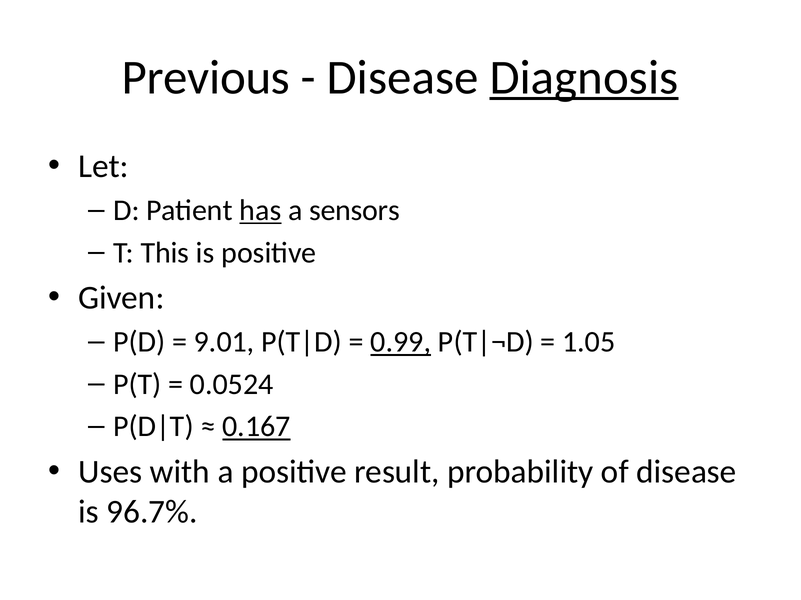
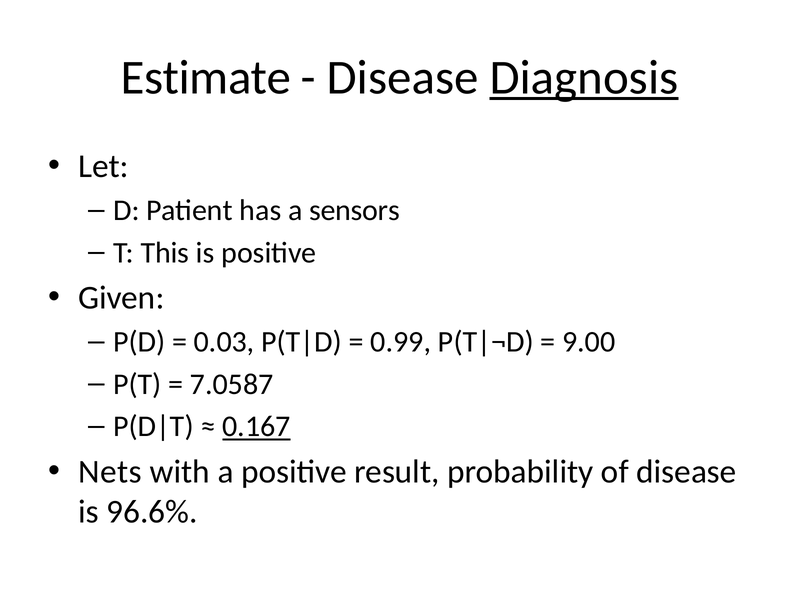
Previous: Previous -> Estimate (206, 78)
has underline: present -> none (260, 211)
9.01: 9.01 -> 0.03 (224, 342)
0.99 underline: present -> none (401, 342)
1.05: 1.05 -> 9.00 (589, 342)
0.0524: 0.0524 -> 7.0587 (232, 385)
Uses: Uses -> Nets (110, 472)
96.7%: 96.7% -> 96.6% (152, 513)
